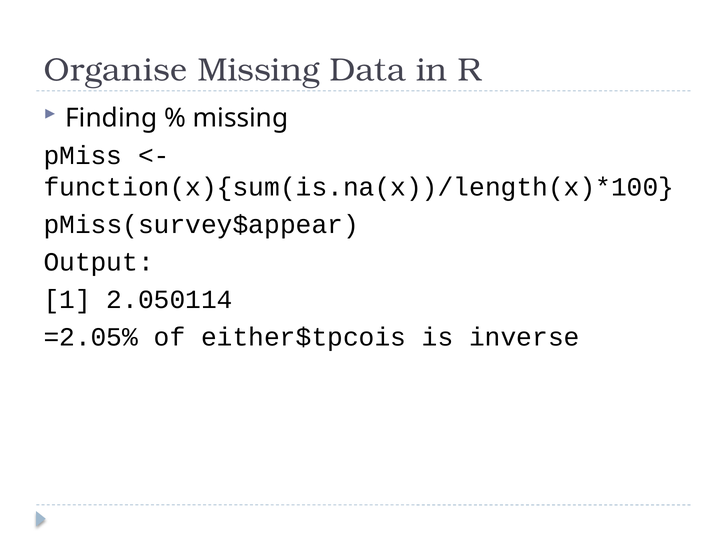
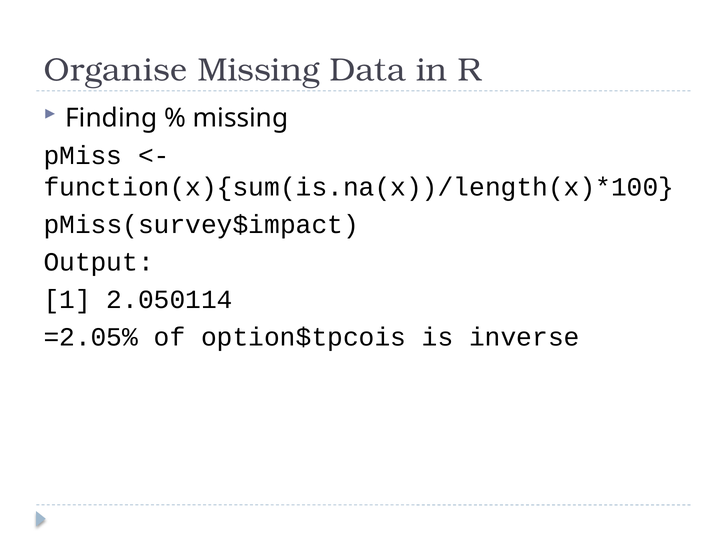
pMiss(survey$appear: pMiss(survey$appear -> pMiss(survey$impact (201, 225)
either$tpcois: either$tpcois -> option$tpcois (304, 337)
